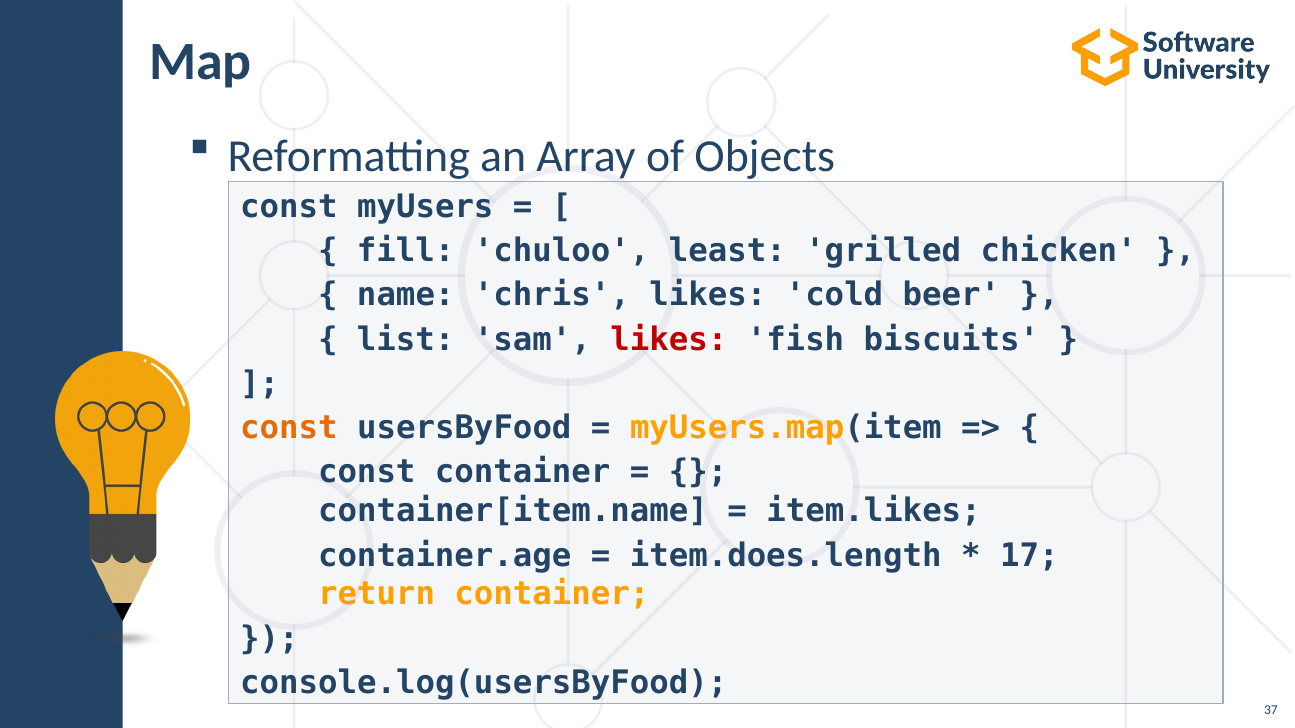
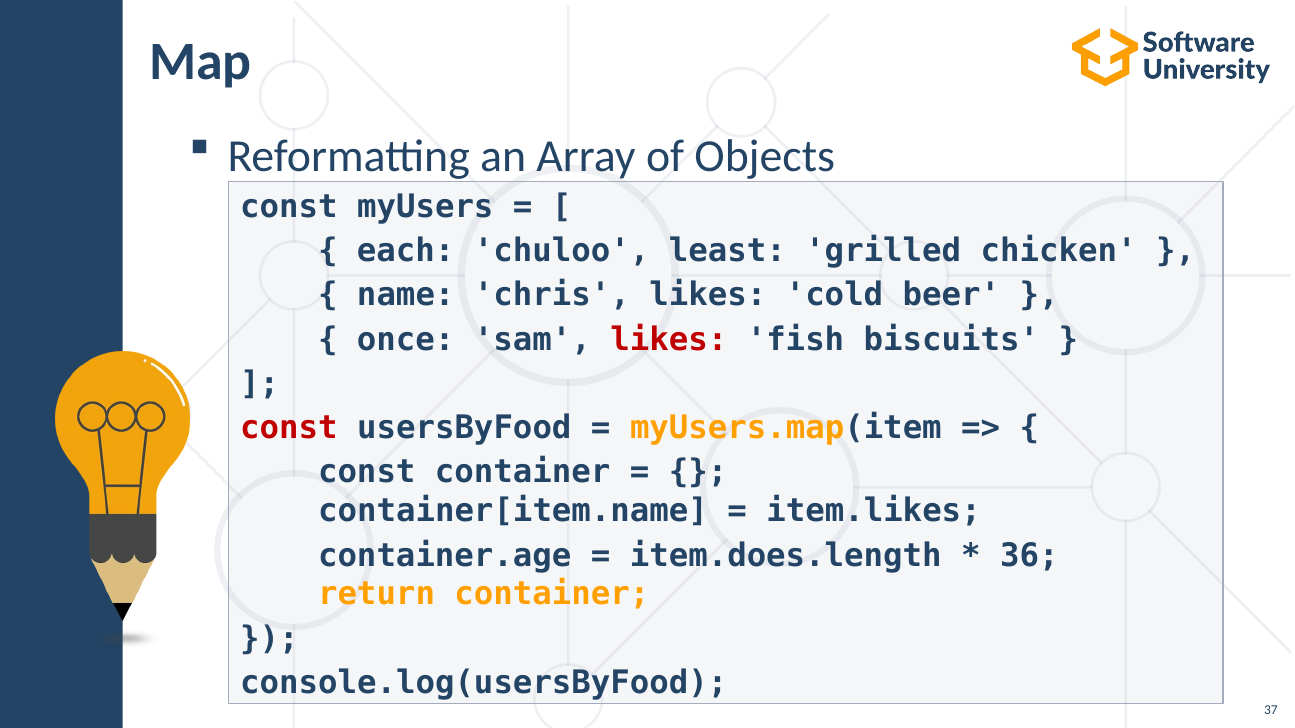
fill: fill -> each (406, 251)
list: list -> once (406, 340)
const colour: orange -> red (289, 428)
17: 17 -> 36 (1029, 556)
